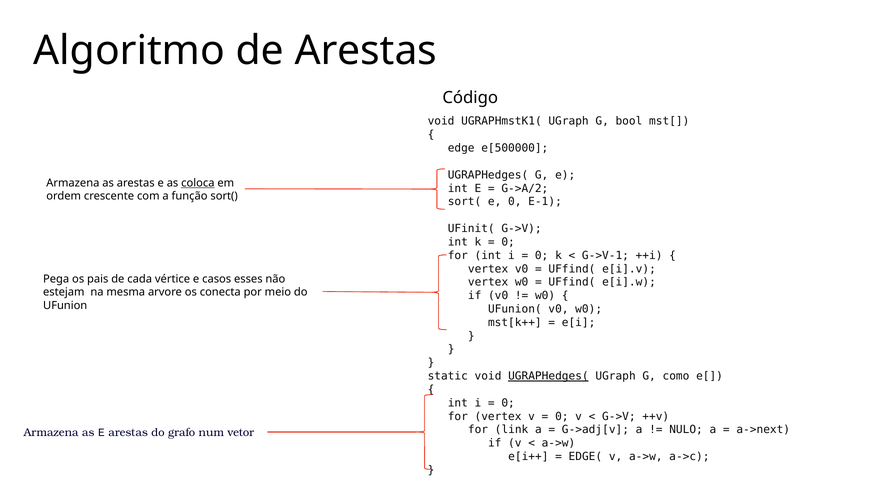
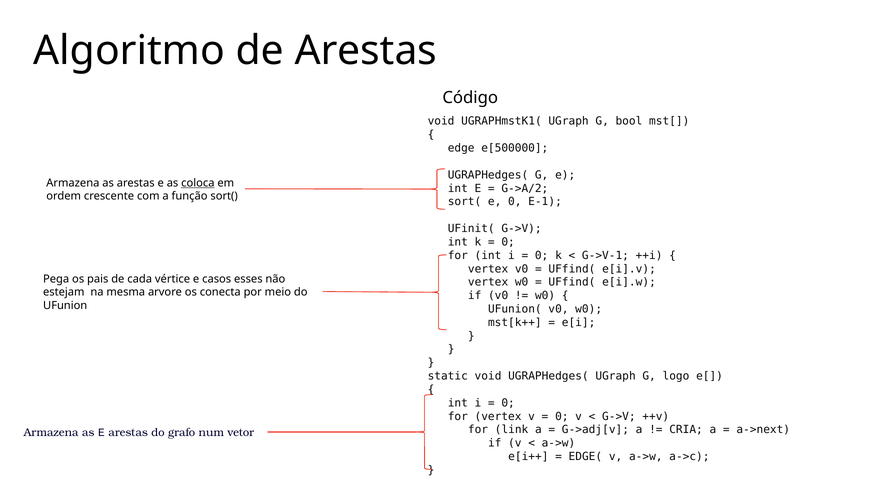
UGRAPHedges( underline: present -> none (548, 376)
como: como -> logo (676, 376)
NULO: NULO -> CRIA (686, 429)
